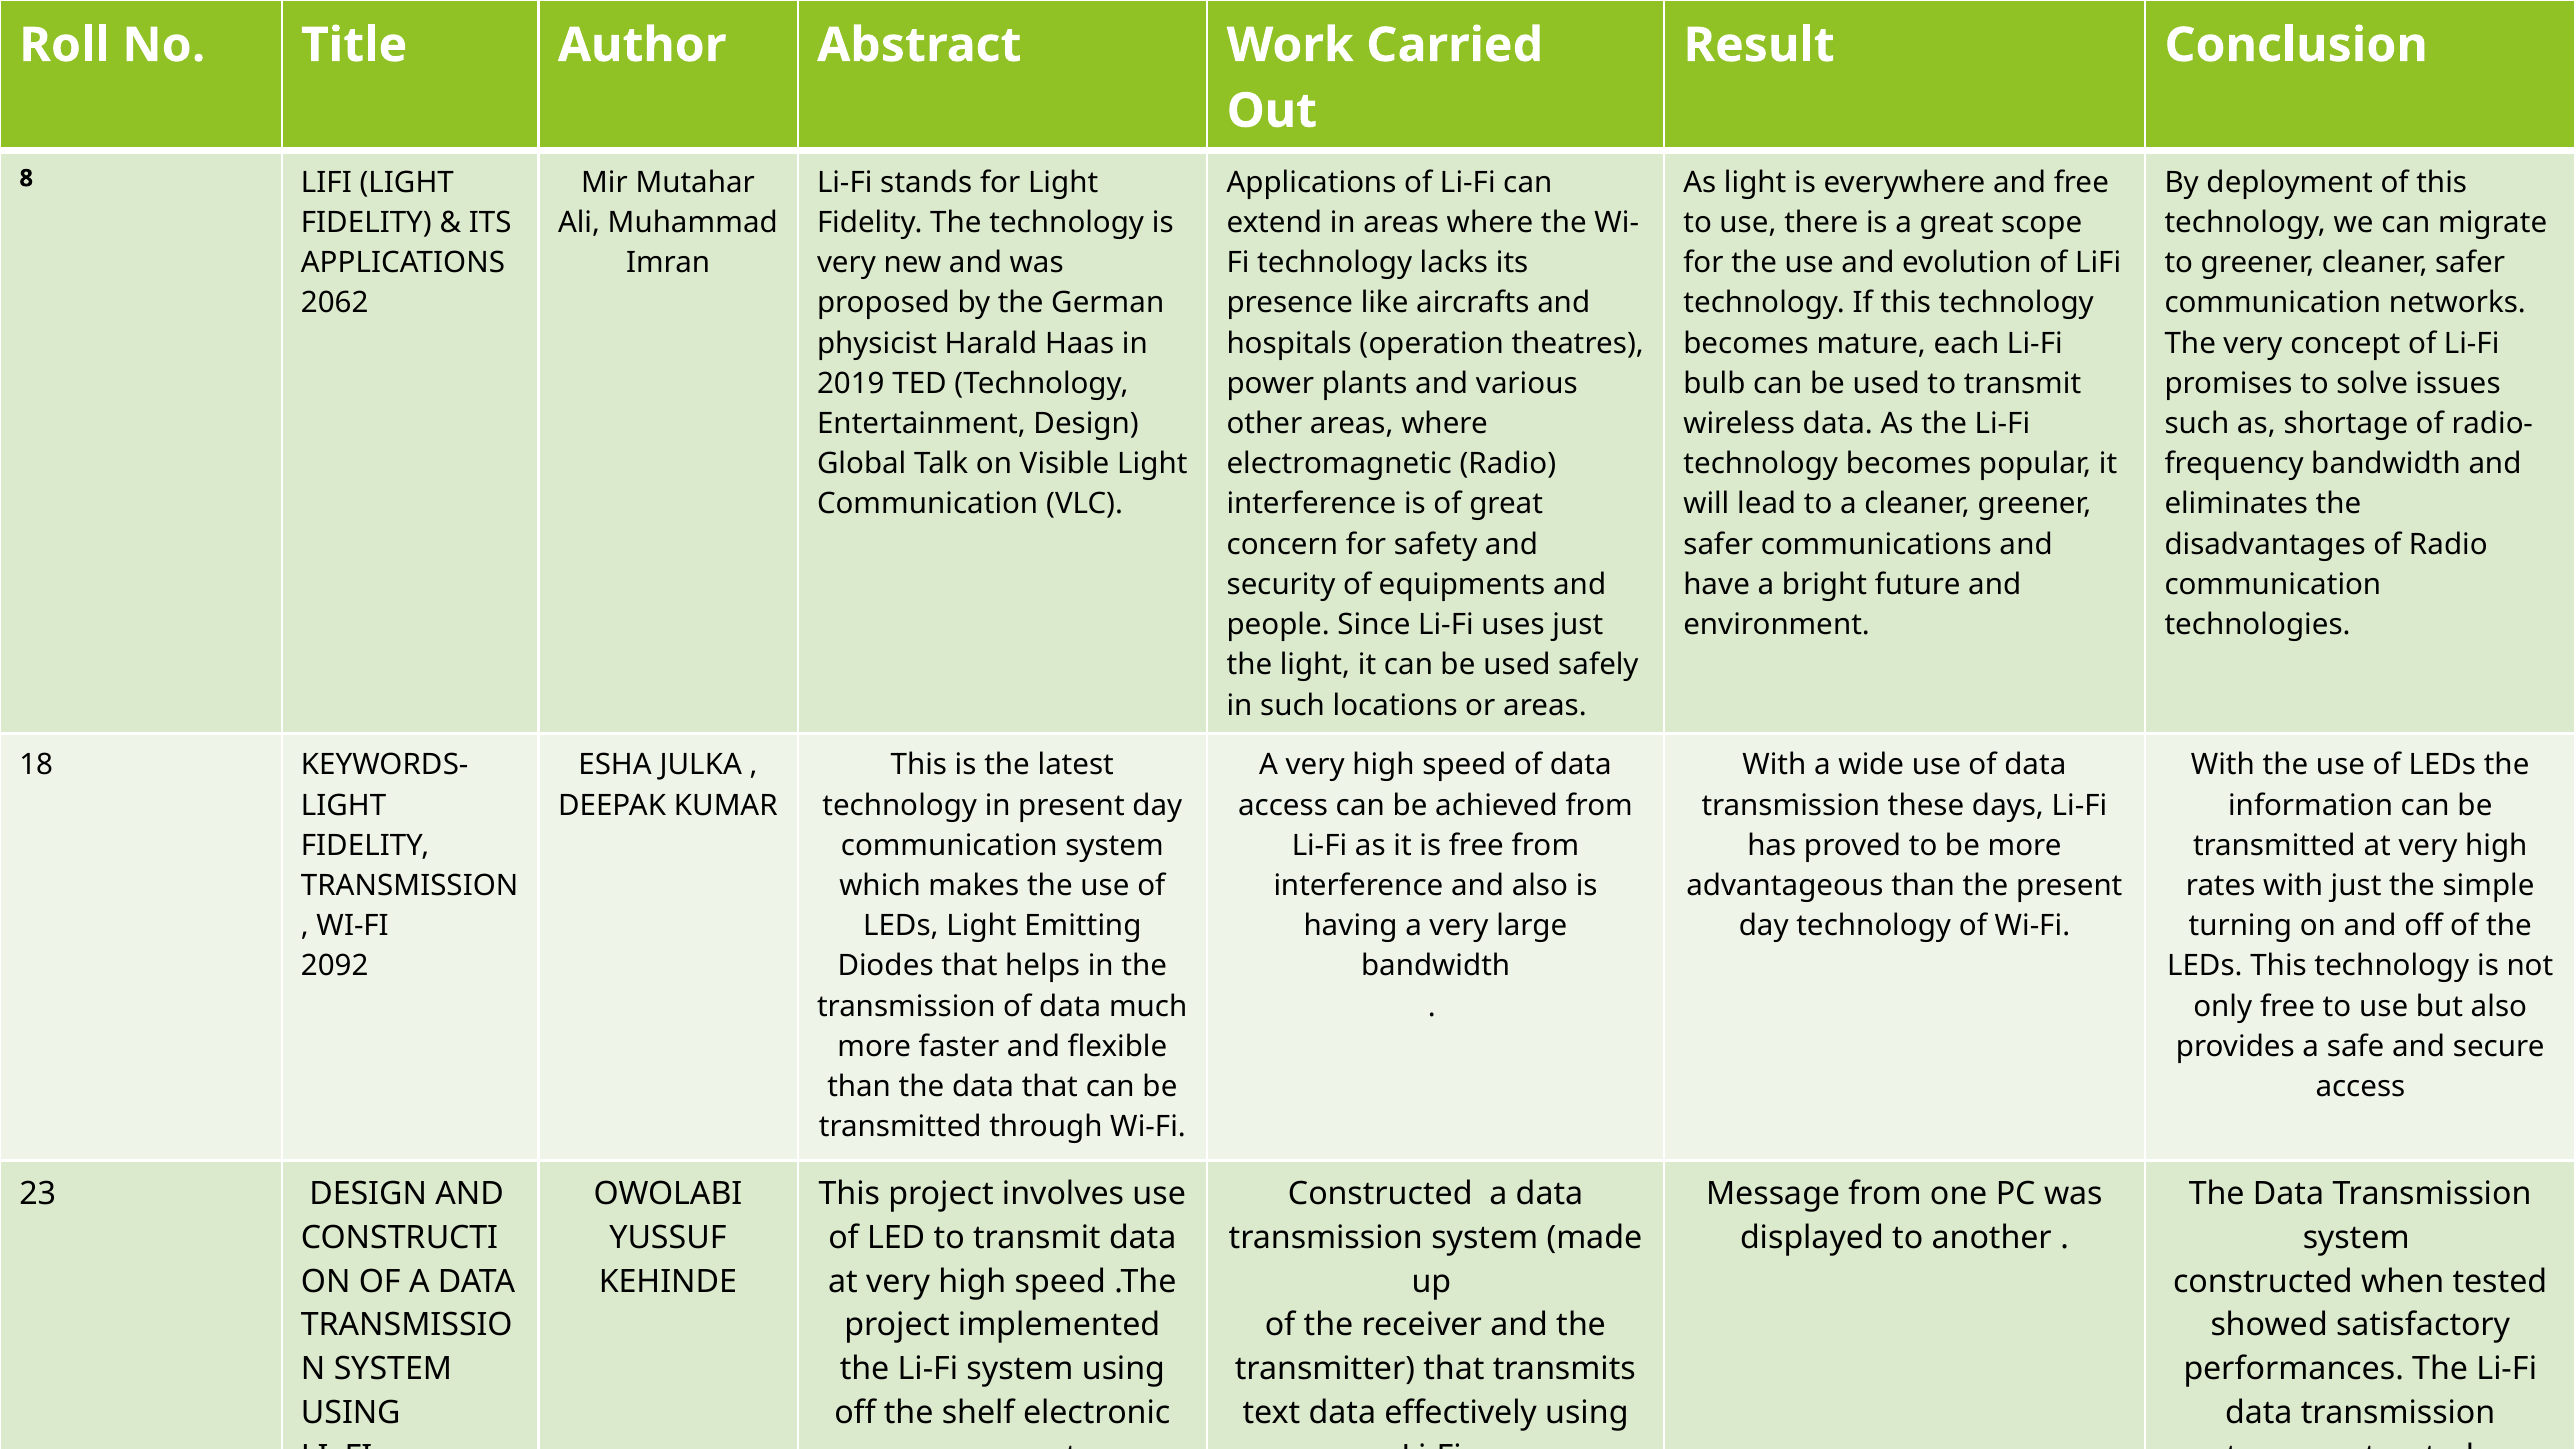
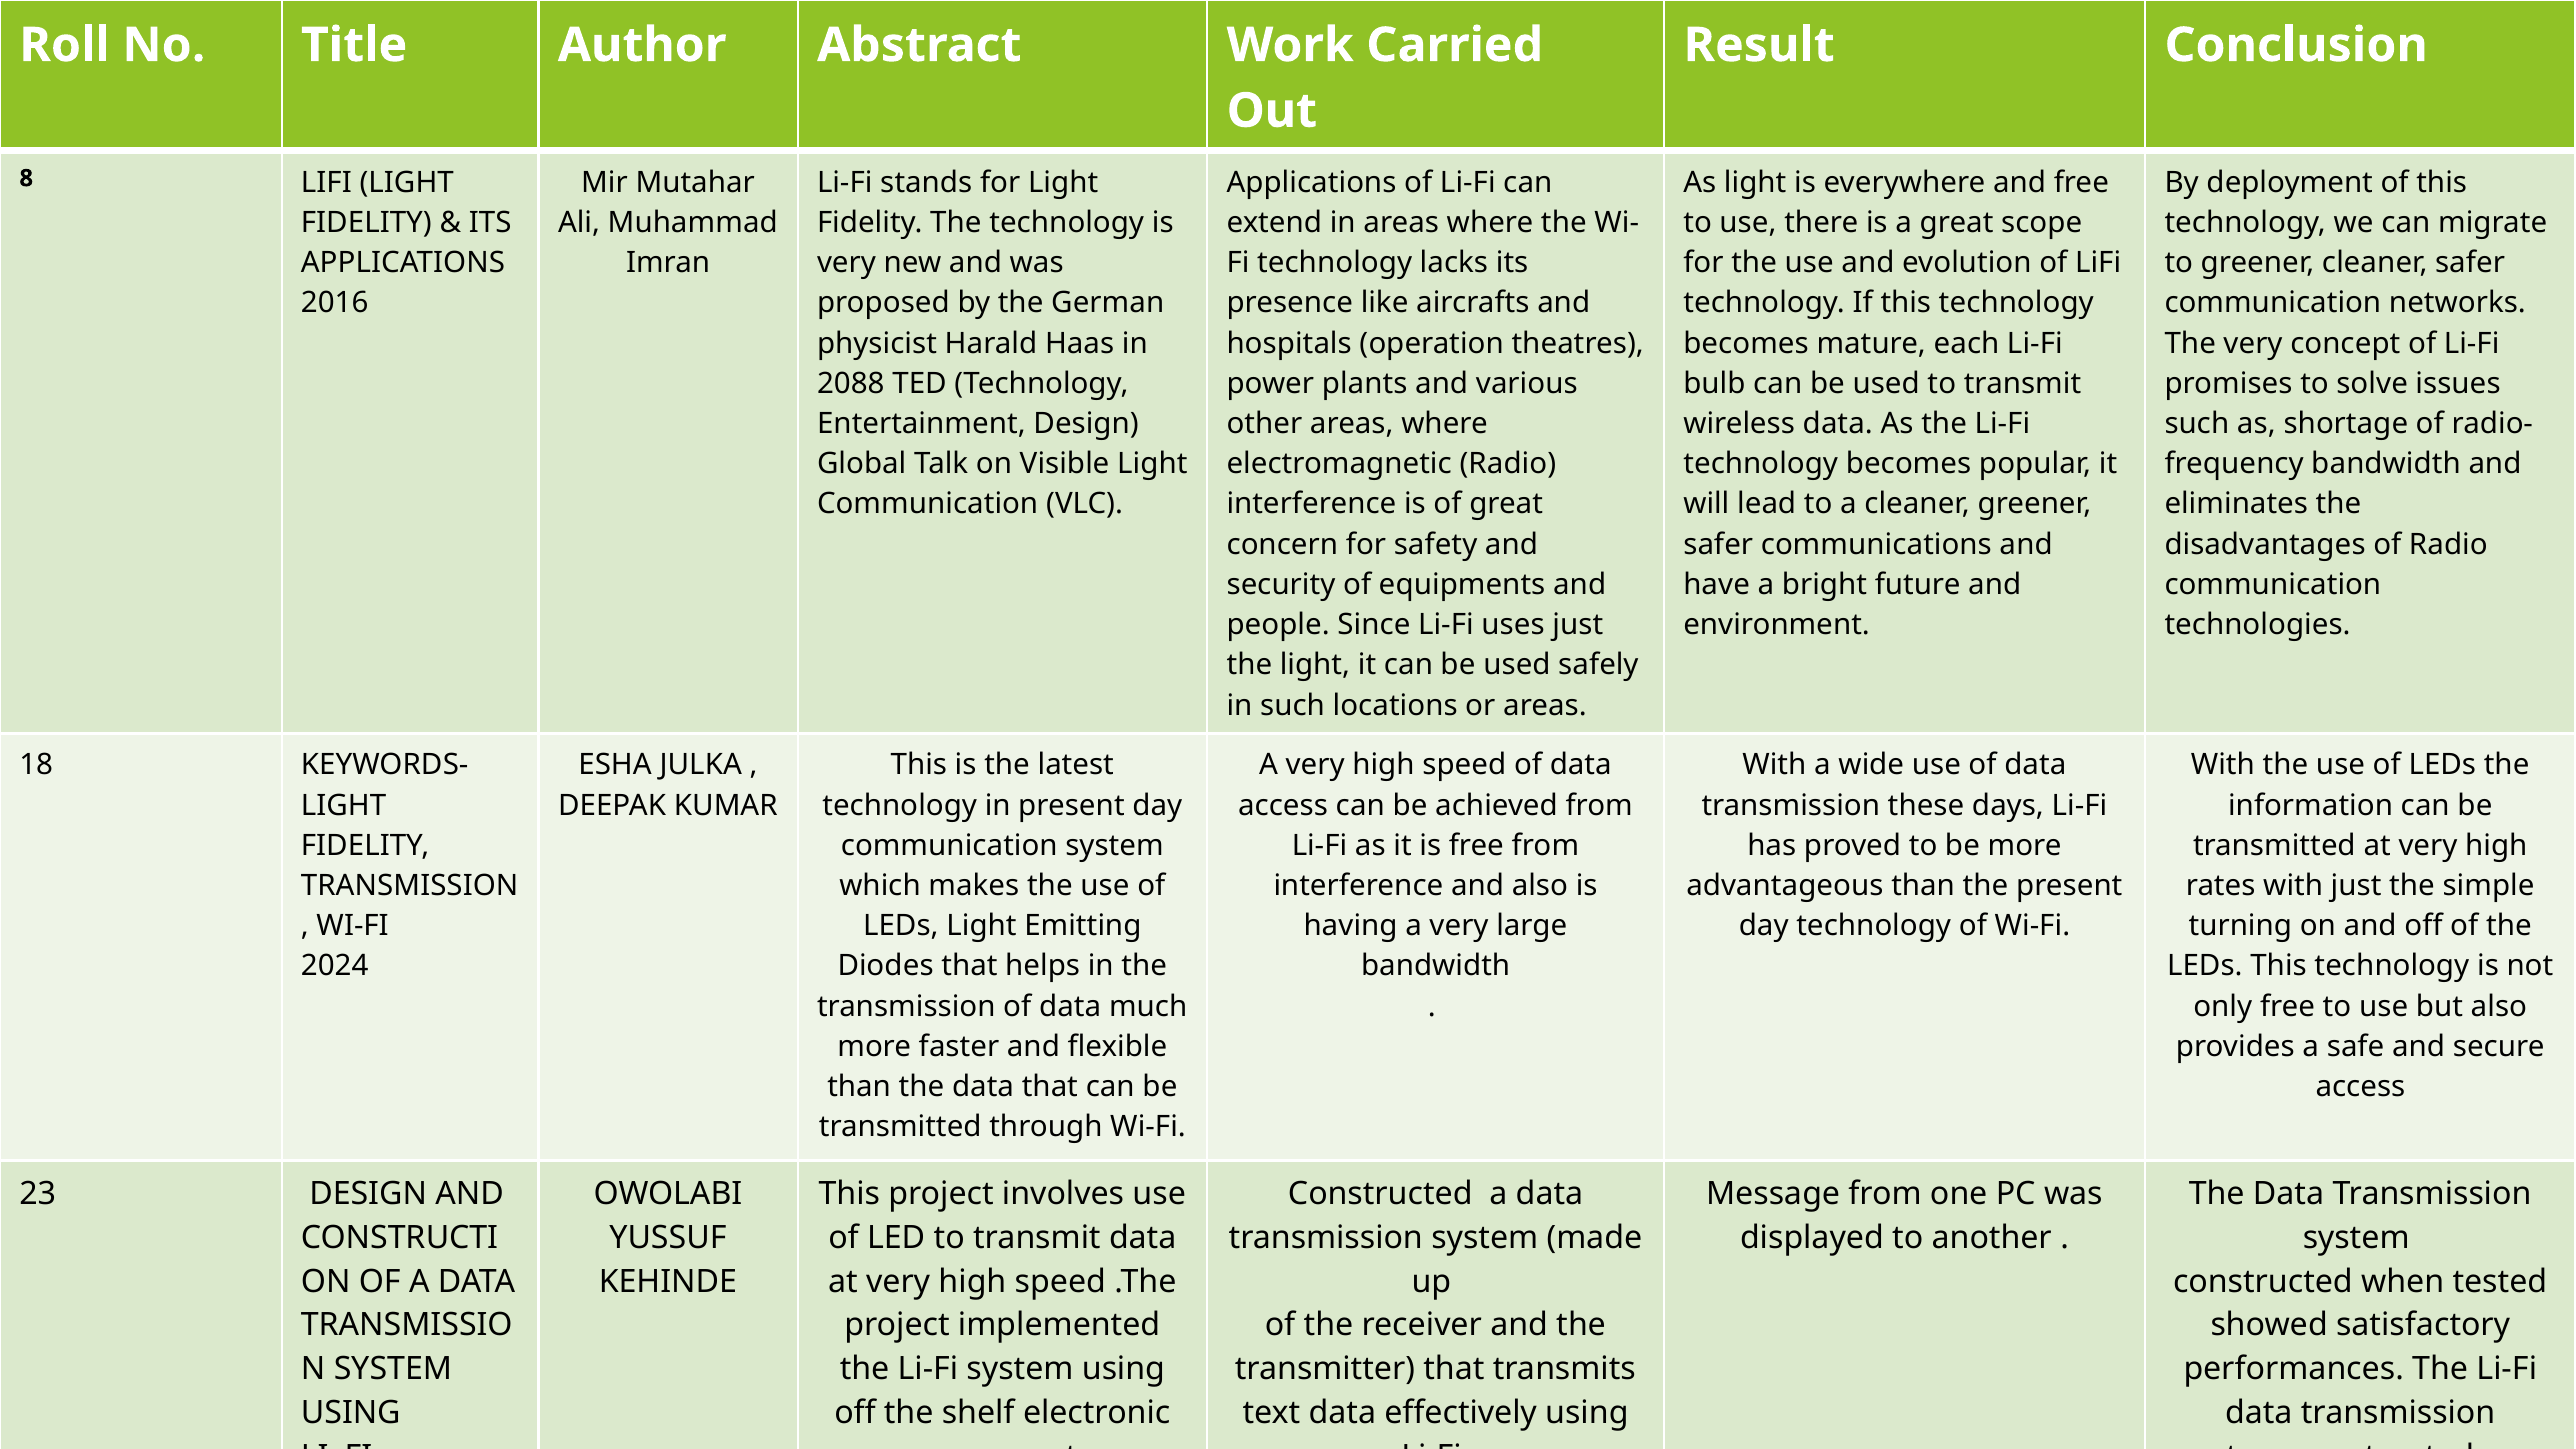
2062: 2062 -> 2016 (335, 303)
2019: 2019 -> 2088 (851, 384)
2092: 2092 -> 2024 (335, 966)
